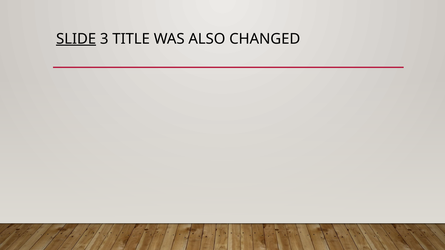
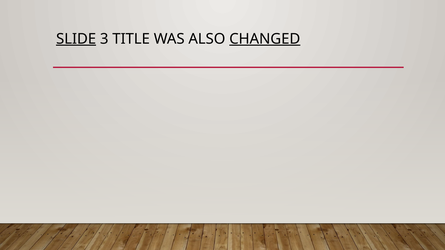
CHANGED underline: none -> present (265, 39)
